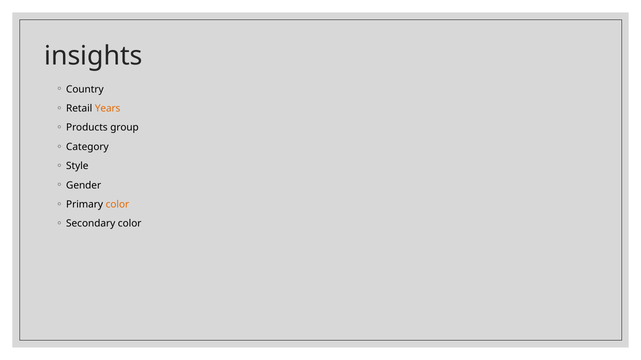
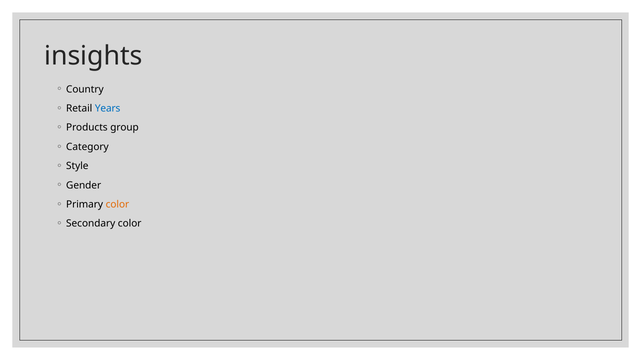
Years colour: orange -> blue (108, 109)
